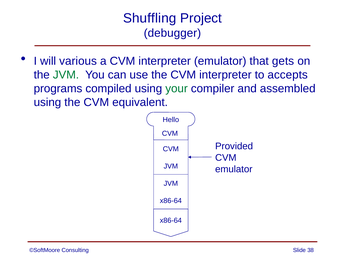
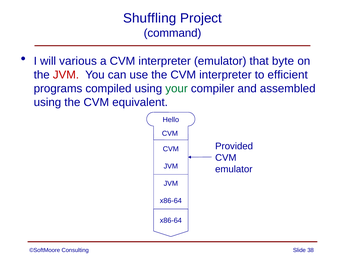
debugger: debugger -> command (173, 33)
gets: gets -> byte (283, 61)
JVM colour: green -> red (66, 75)
accepts: accepts -> efficient (288, 75)
